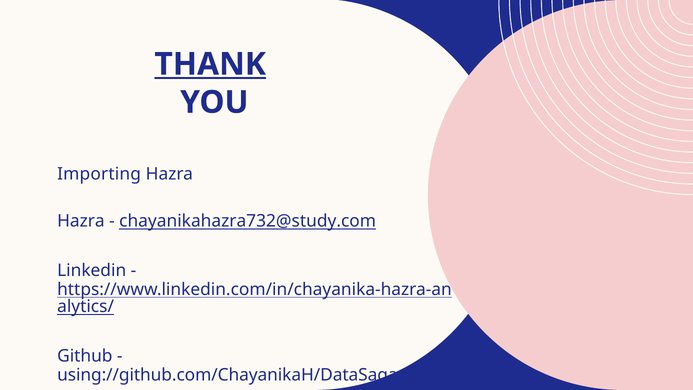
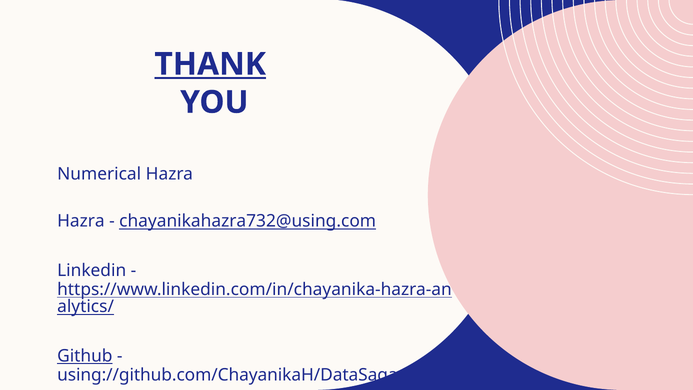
Importing: Importing -> Numerical (99, 174)
chayanikahazra732@study.com: chayanikahazra732@study.com -> chayanikahazra732@using.com (248, 221)
Github underline: none -> present (85, 356)
